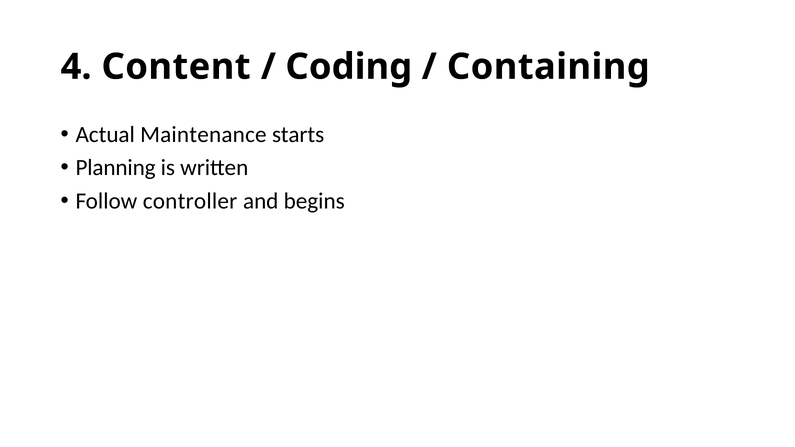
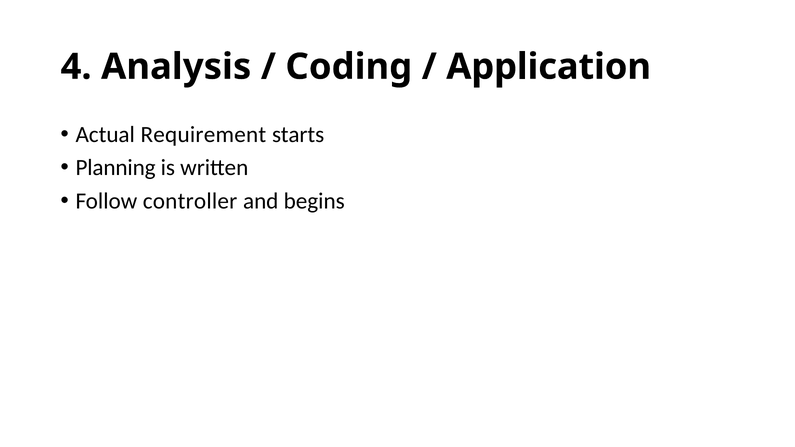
Content: Content -> Analysis (176, 67)
Containing: Containing -> Application (549, 67)
Maintenance: Maintenance -> Requirement (203, 134)
